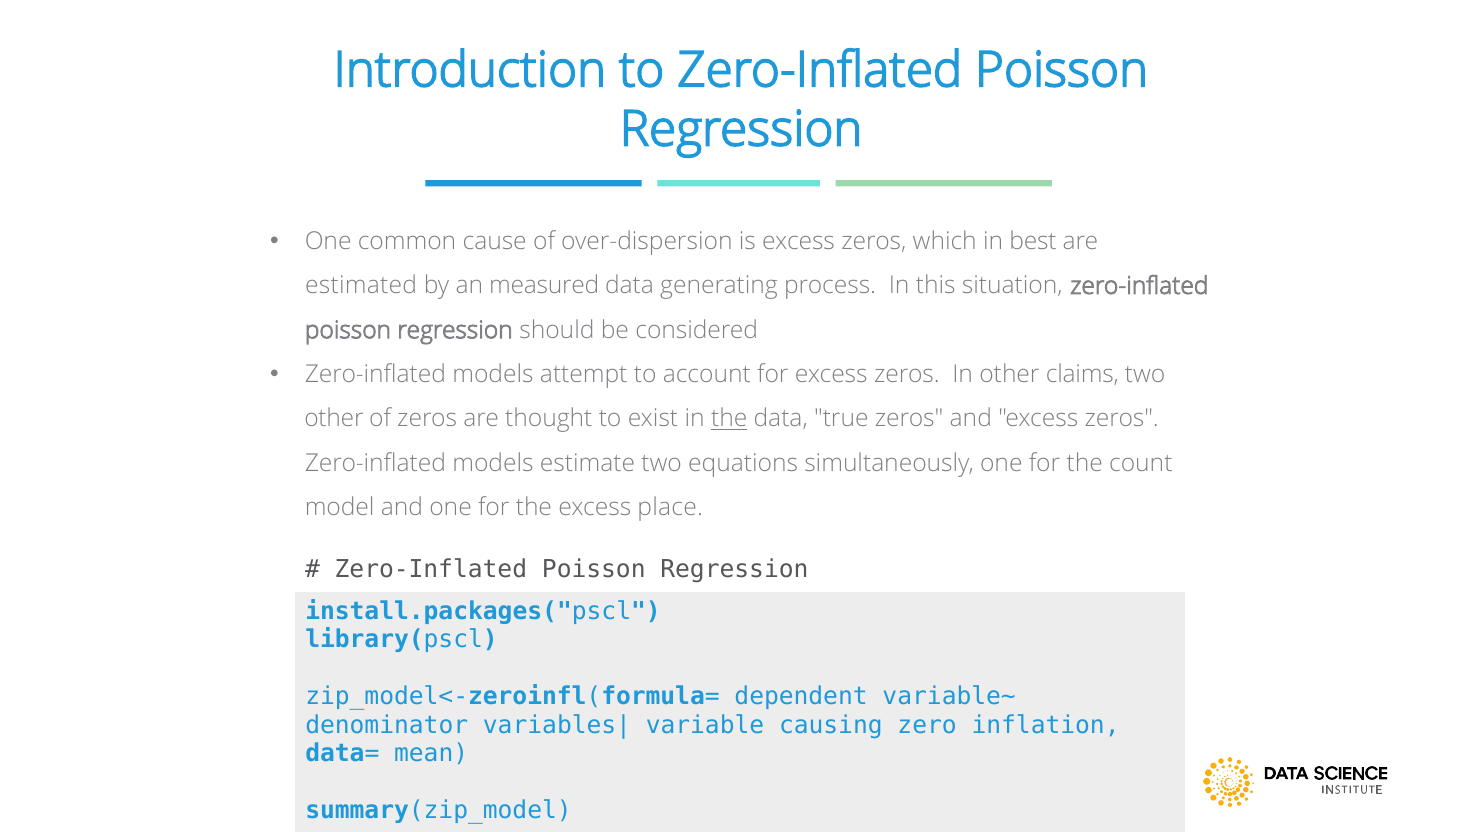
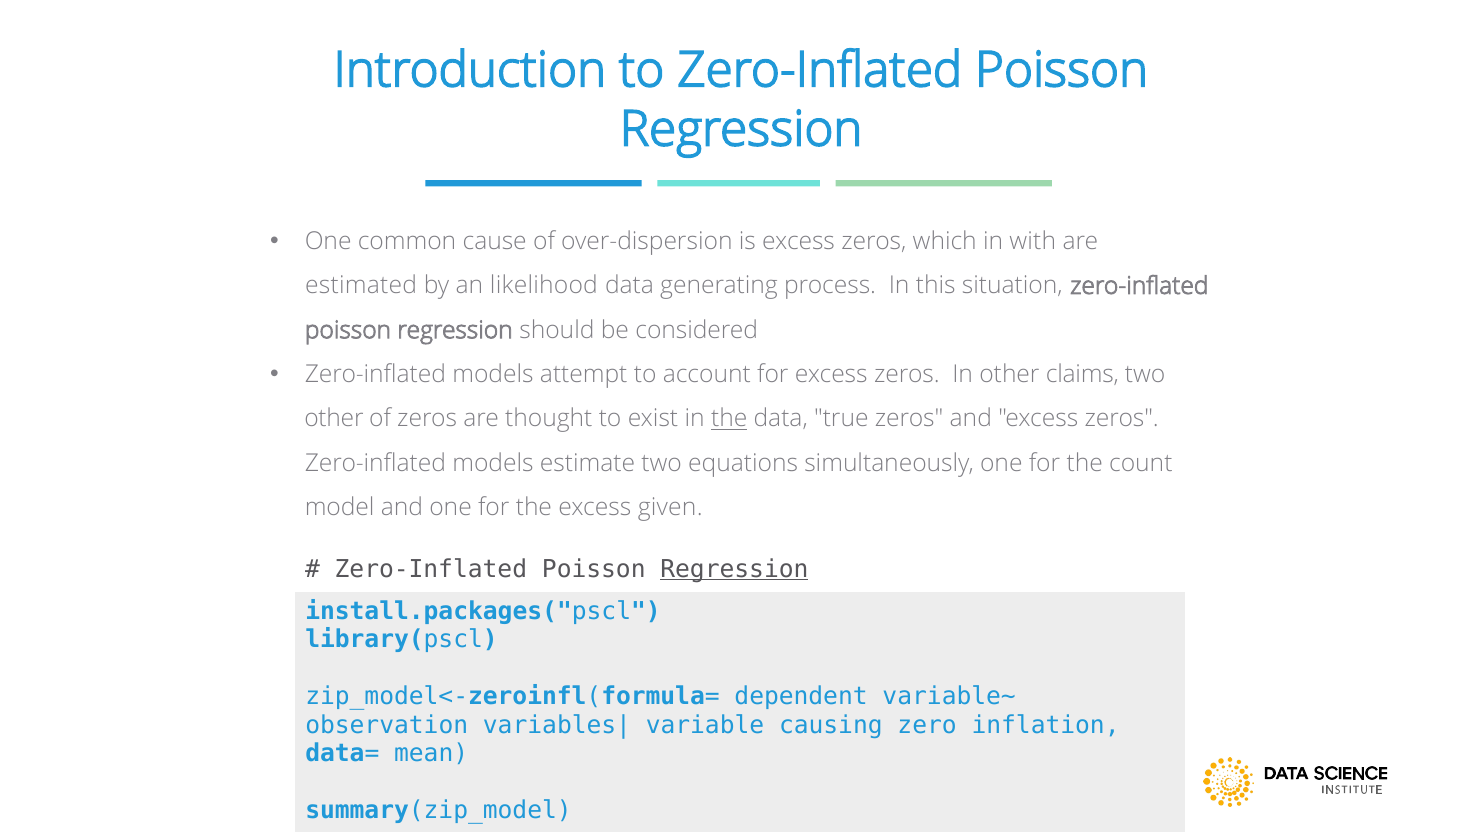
best: best -> with (1033, 242)
measured: measured -> likelihood (544, 286)
place: place -> given (670, 508)
Regression underline: none -> present (734, 569)
denominator: denominator -> observation (387, 725)
